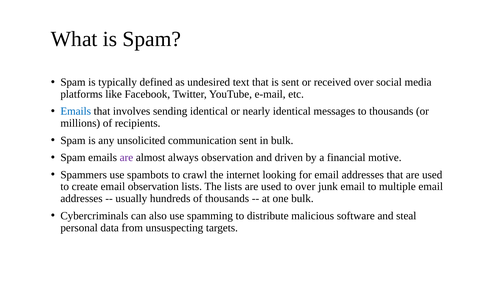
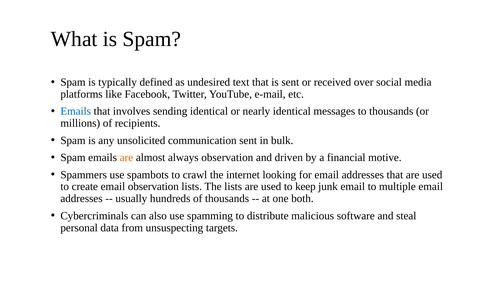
are colour: purple -> orange (126, 157)
to over: over -> keep (305, 186)
one bulk: bulk -> both (302, 198)
